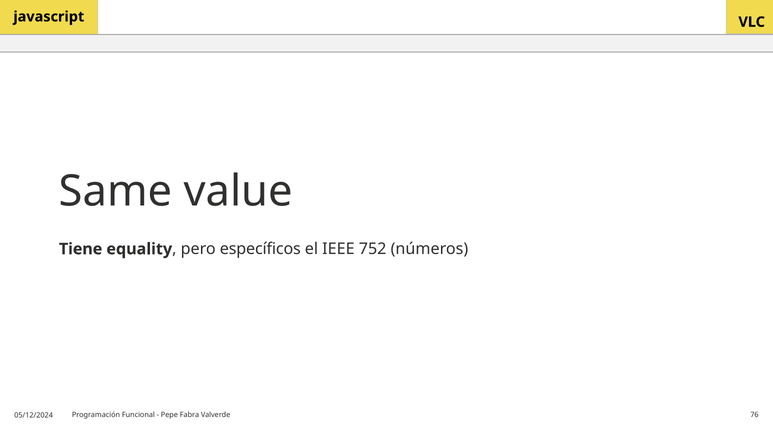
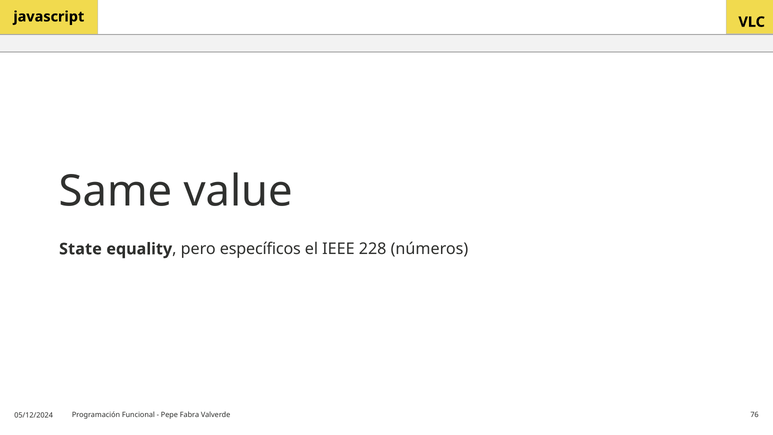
Tiene: Tiene -> State (80, 249)
752: 752 -> 228 (373, 249)
